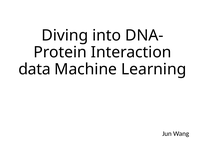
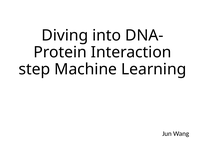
data: data -> step (34, 69)
